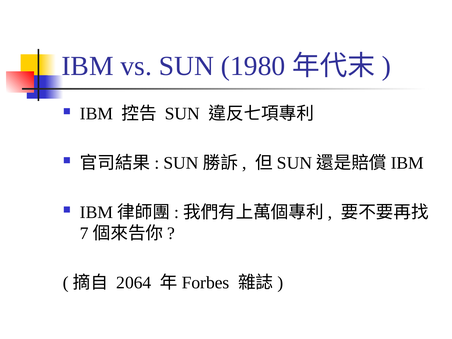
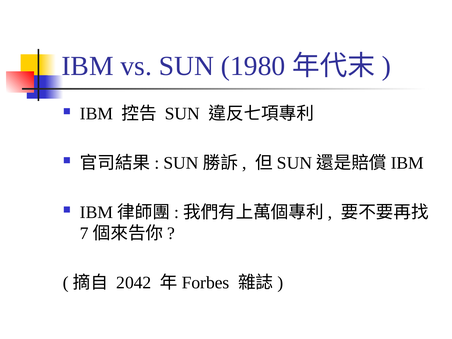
2064: 2064 -> 2042 (134, 283)
